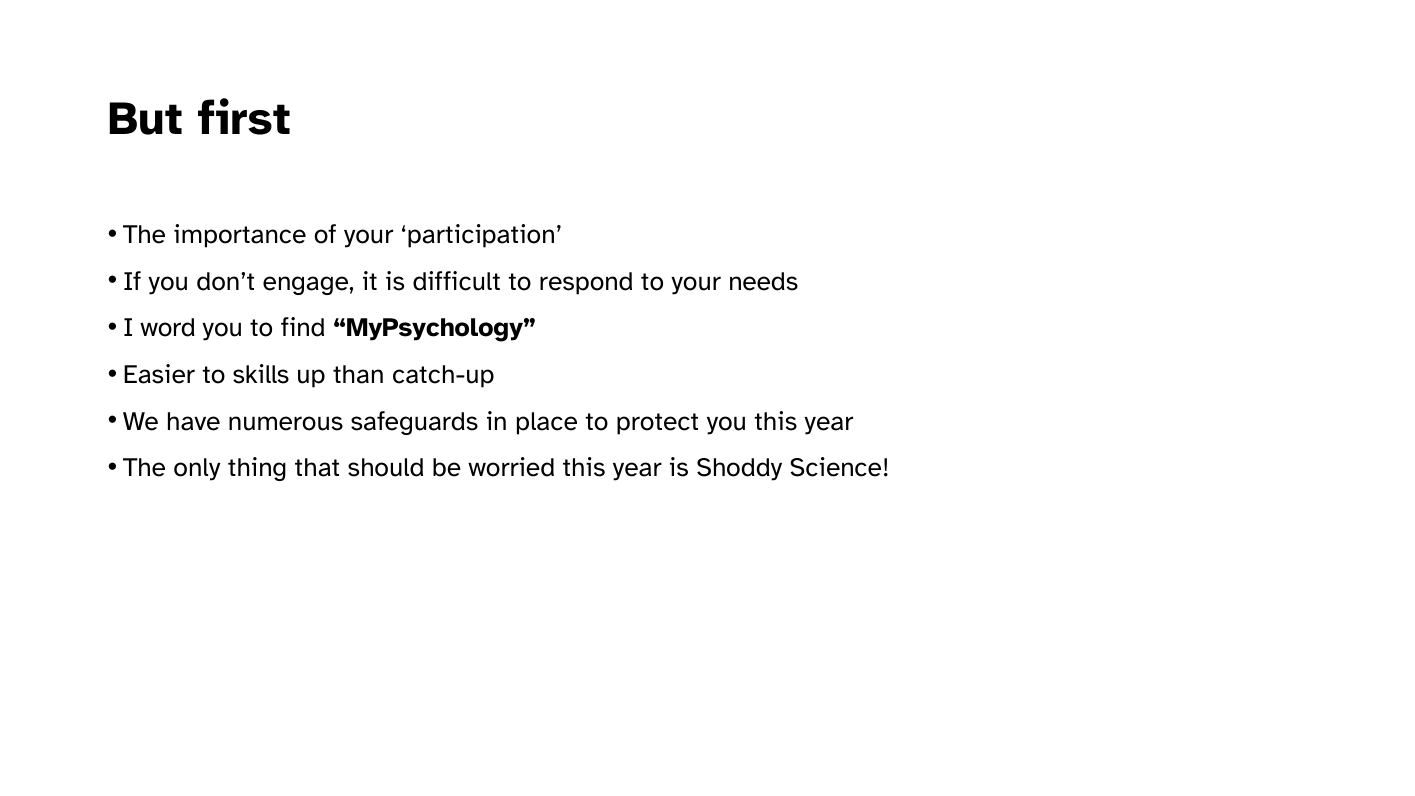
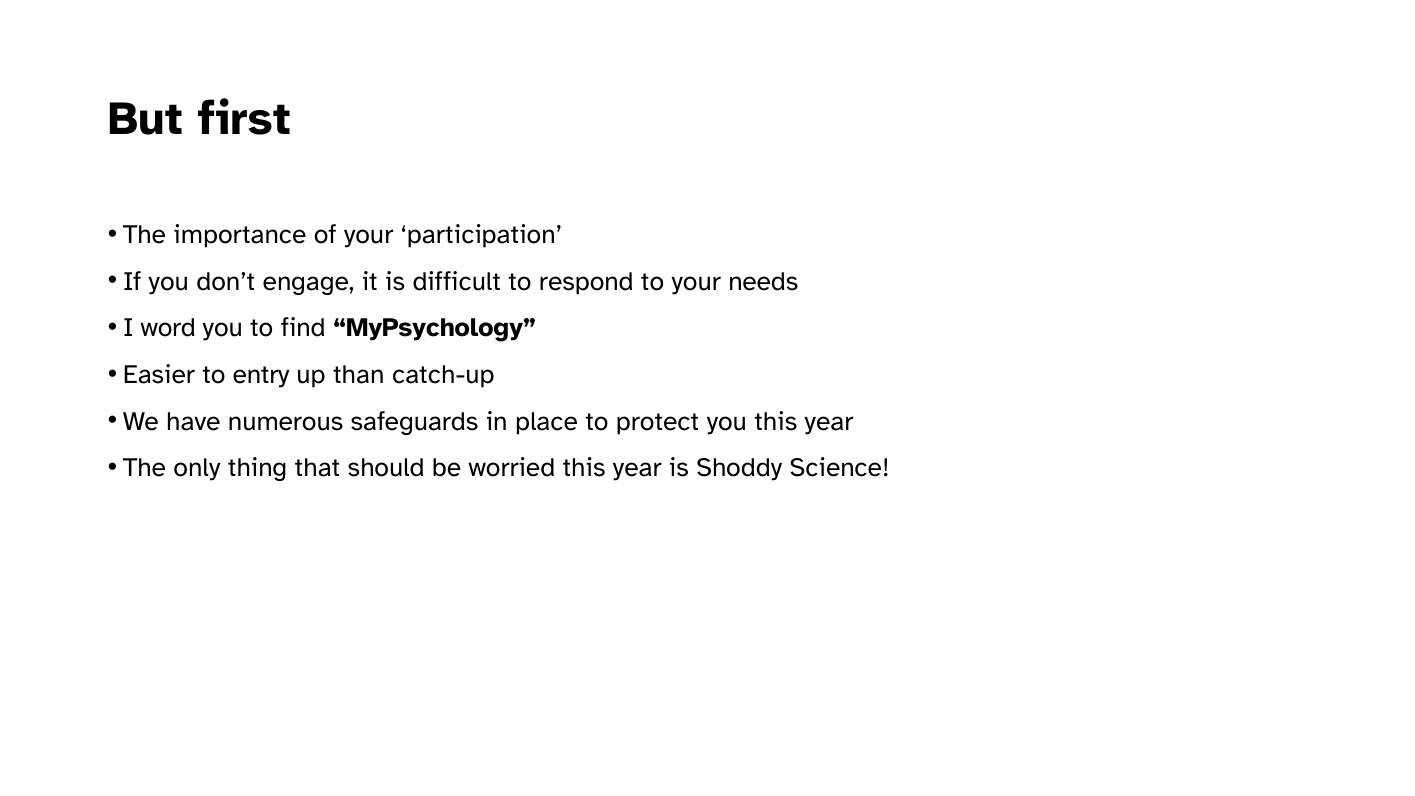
skills: skills -> entry (261, 375)
